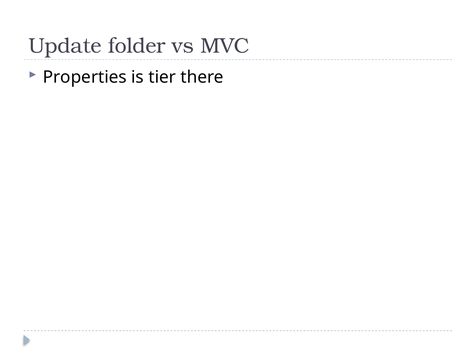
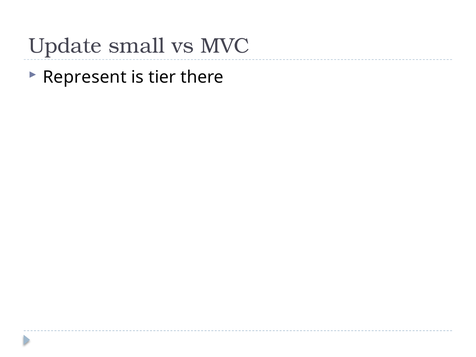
folder: folder -> small (137, 46)
Properties: Properties -> Represent (85, 77)
